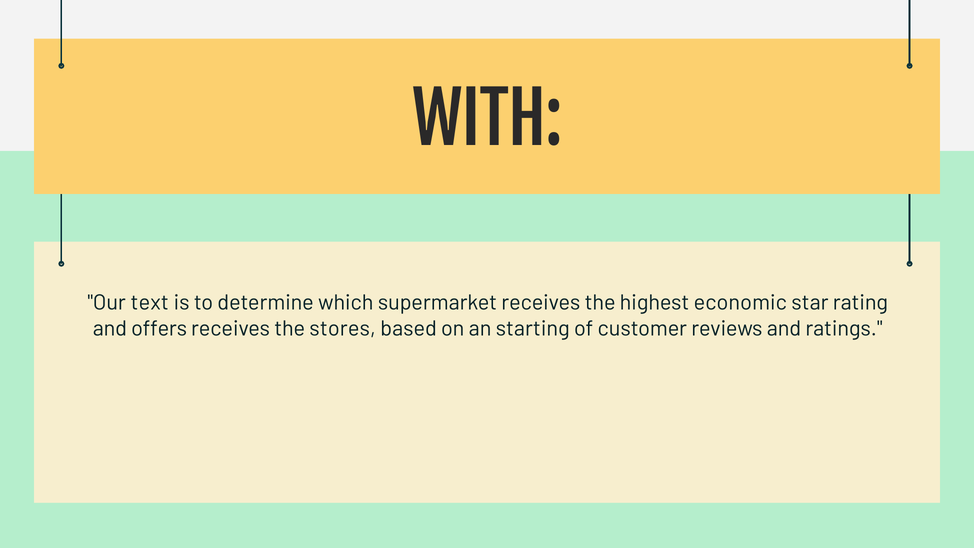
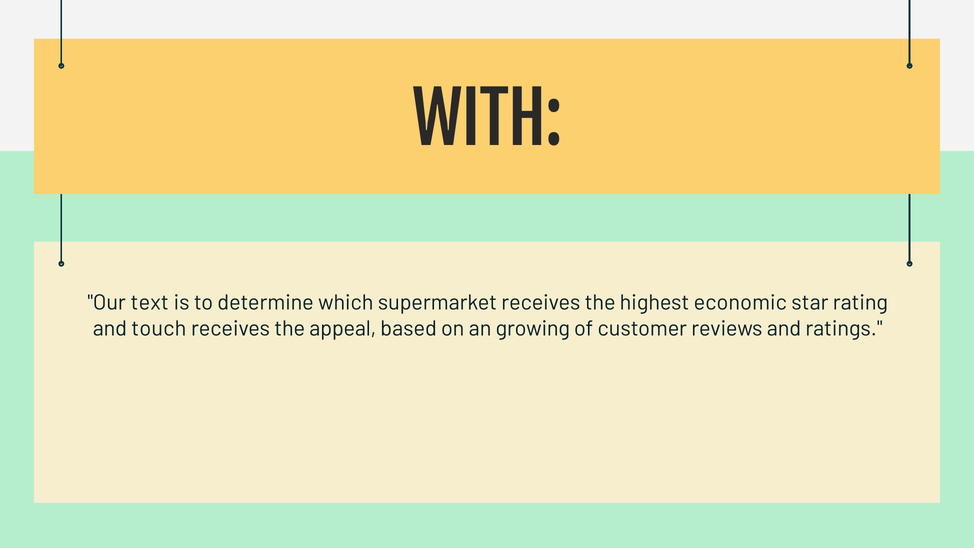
offers: offers -> touch (159, 329)
stores: stores -> appeal (343, 329)
starting: starting -> growing (533, 329)
